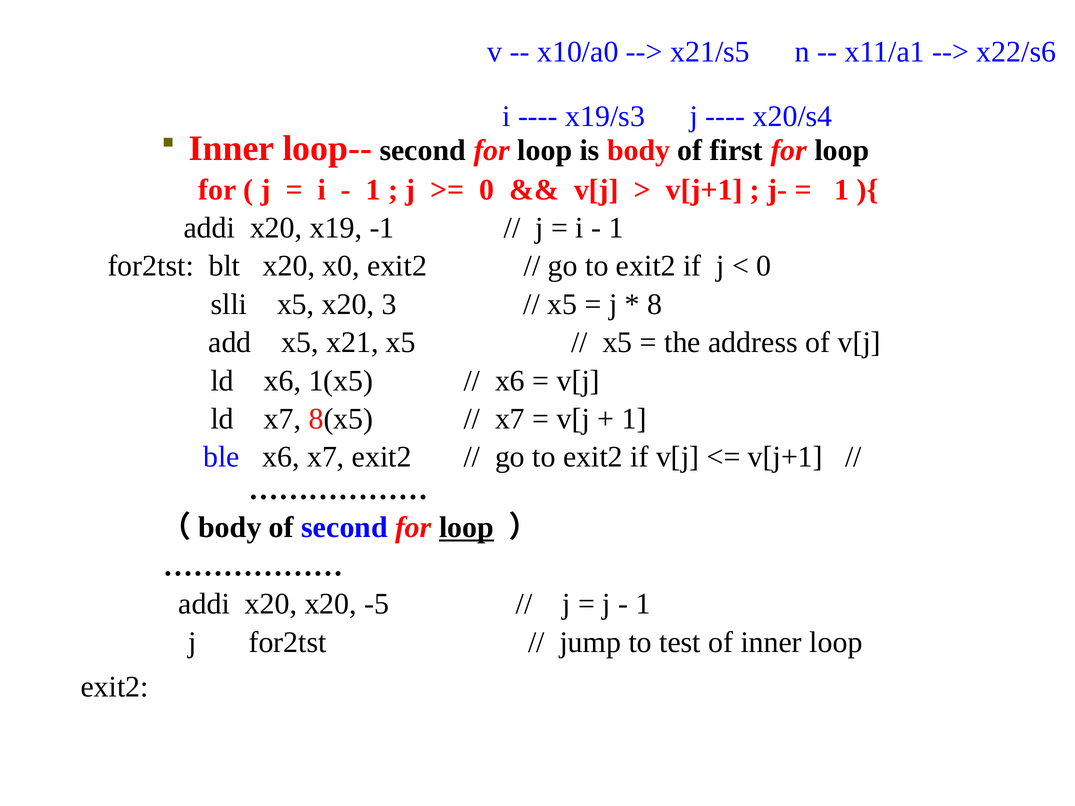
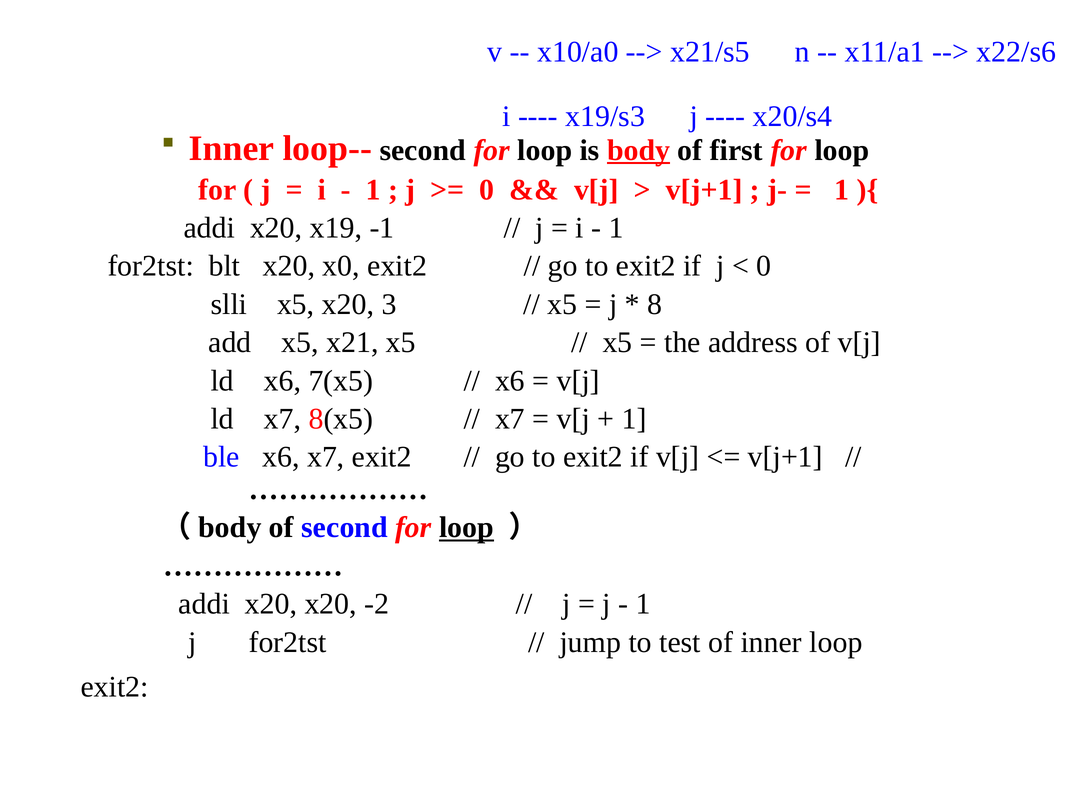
body underline: none -> present (639, 150)
1(x5: 1(x5 -> 7(x5 (341, 381)
-5: -5 -> -2 (377, 604)
